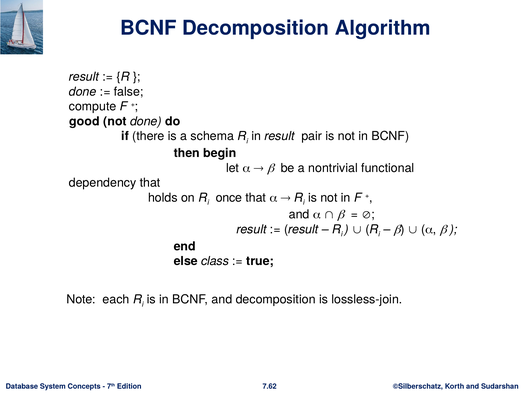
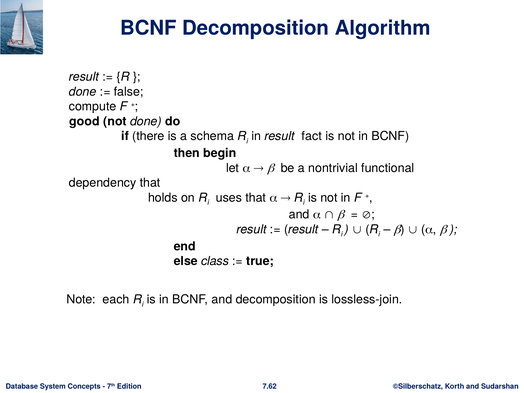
pair: pair -> fact (312, 136)
once: once -> uses (229, 198)
